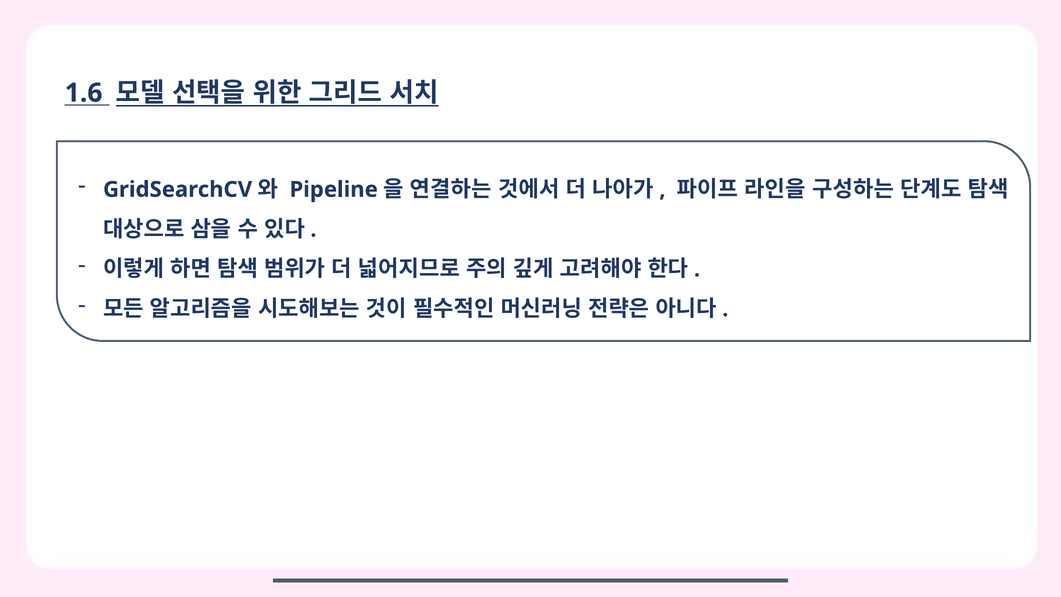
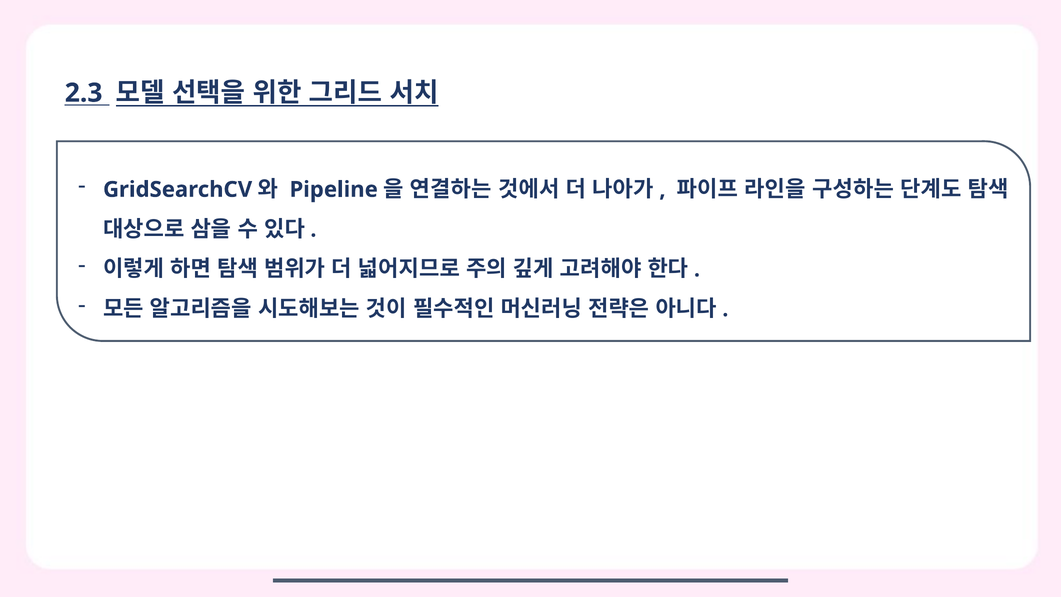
1.6: 1.6 -> 2.3 (84, 93)
